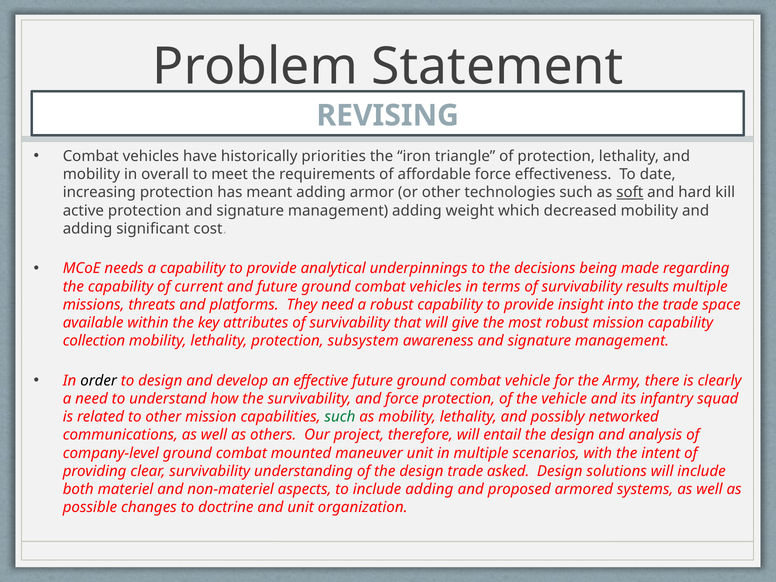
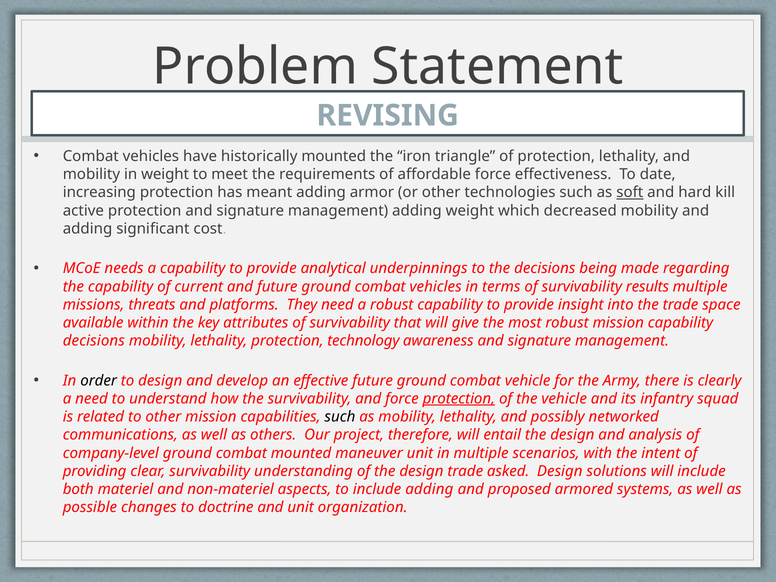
historically priorities: priorities -> mounted (334, 156)
in overall: overall -> weight (165, 174)
collection: collection -> decisions (94, 341)
subsystem: subsystem -> technology (363, 341)
protection underline: none -> present (459, 399)
such colour: green -> black (340, 417)
